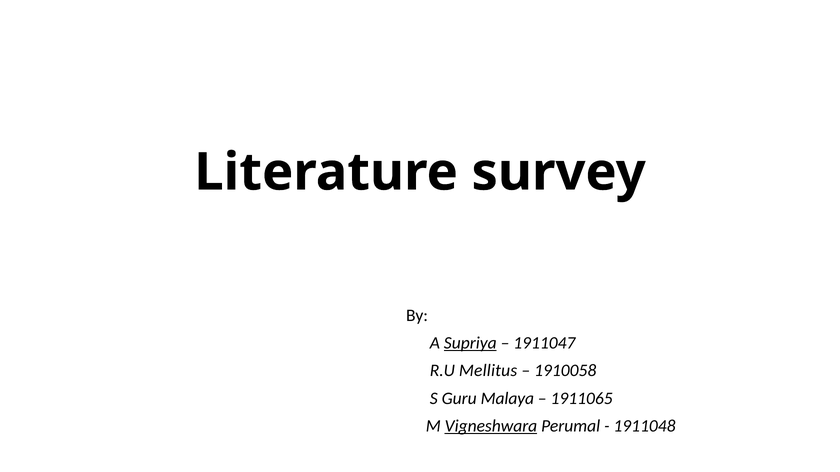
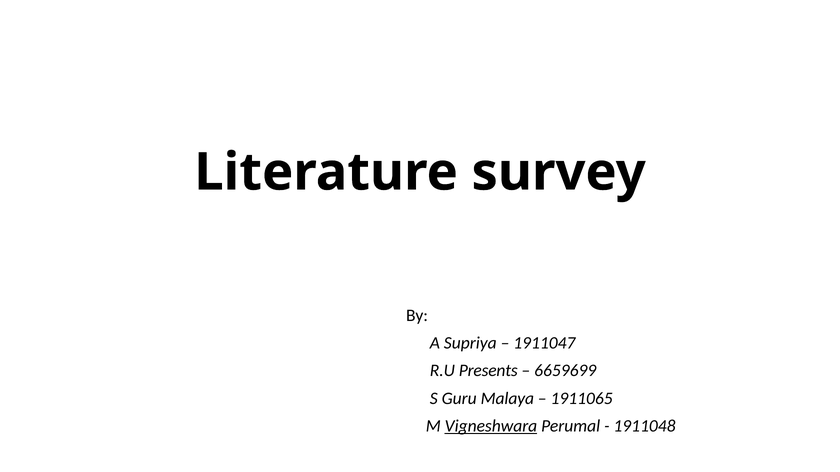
Supriya underline: present -> none (470, 343)
Mellitus: Mellitus -> Presents (488, 371)
1910058: 1910058 -> 6659699 (565, 371)
